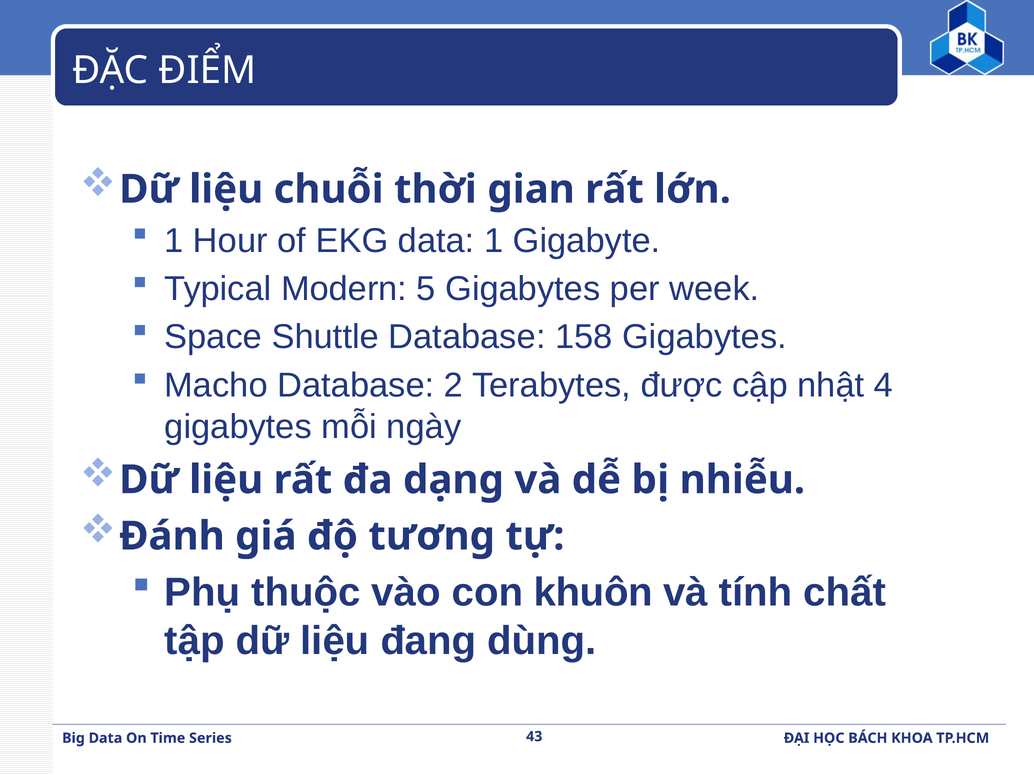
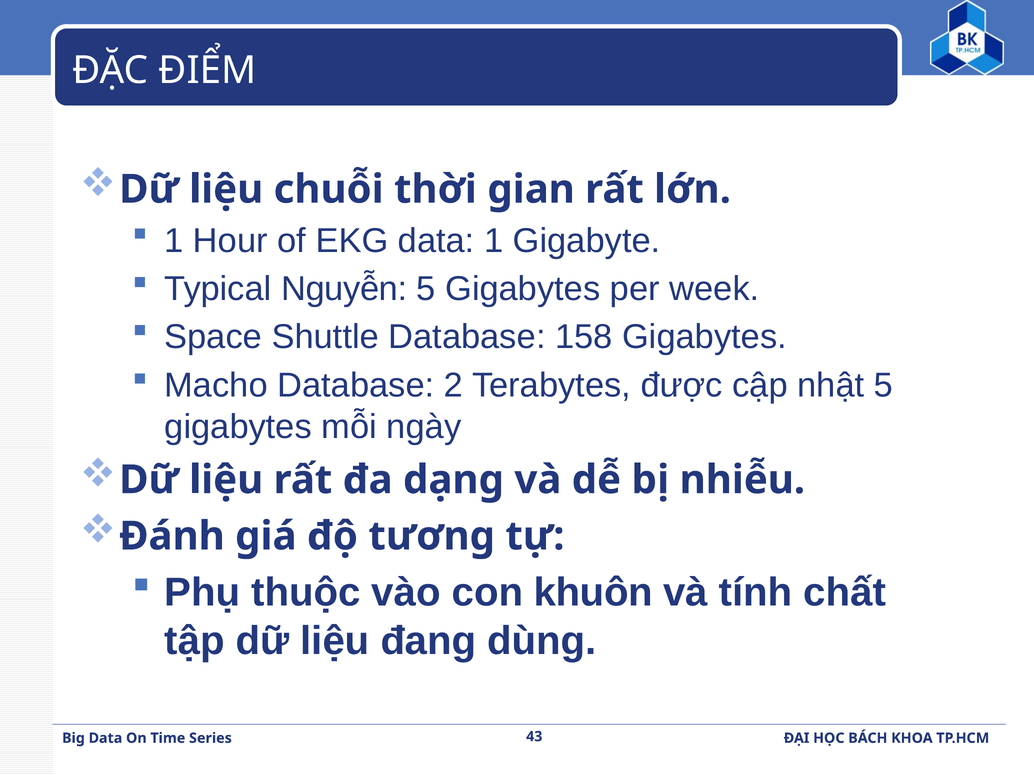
Modern: Modern -> Nguyễn (344, 289)
nhật 4: 4 -> 5 (884, 386)
